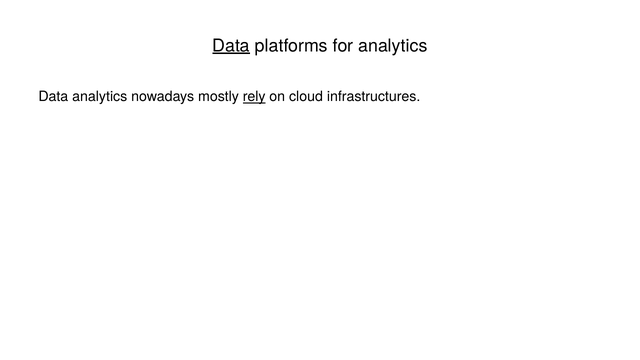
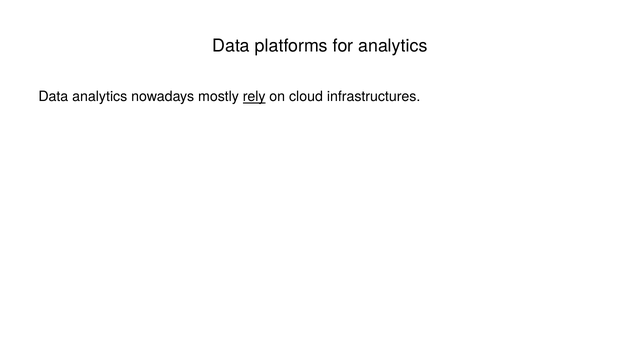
Data underline: present -> none (231, 46)
